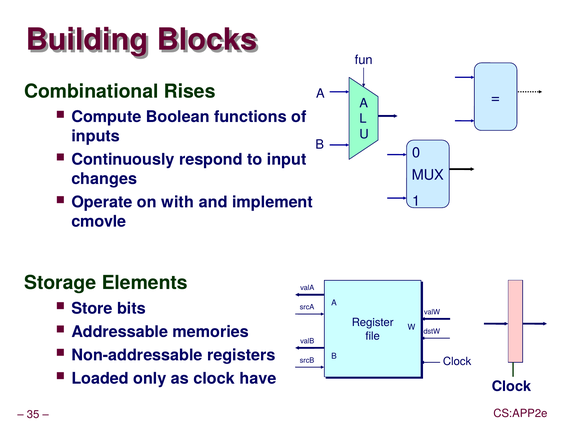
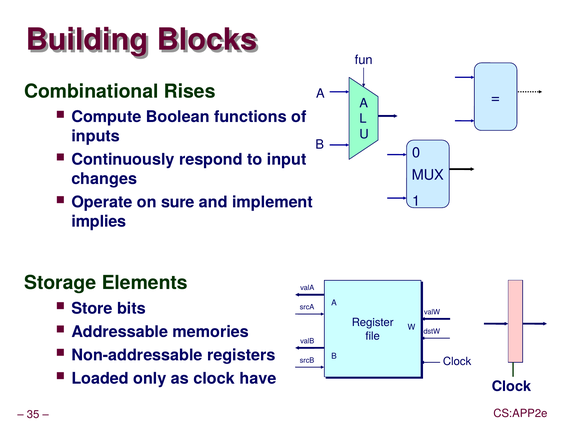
with: with -> sure (178, 203)
cmovle: cmovle -> implies (99, 222)
